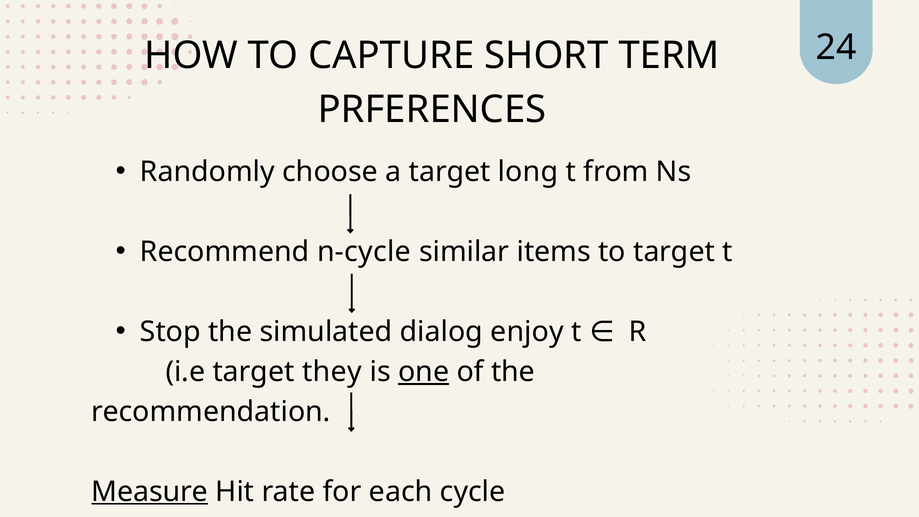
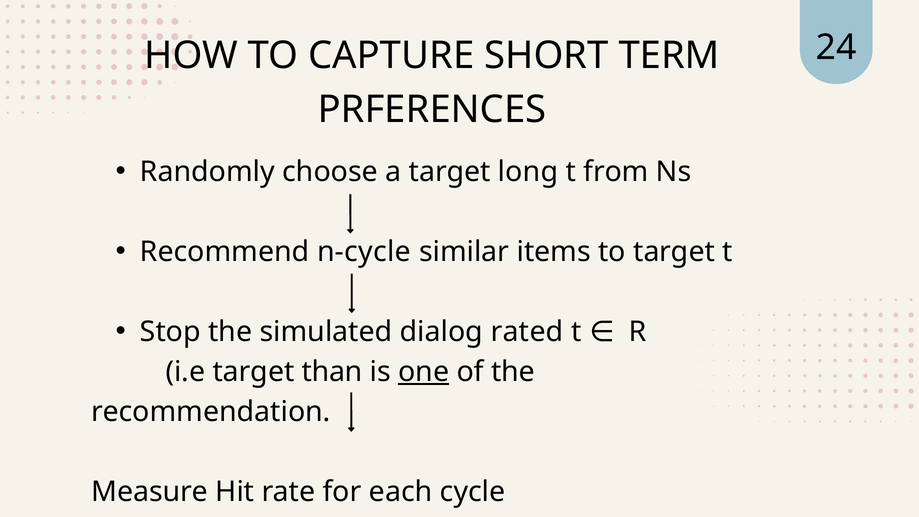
enjoy: enjoy -> rated (527, 332)
they: they -> than (332, 372)
Measure underline: present -> none (150, 492)
